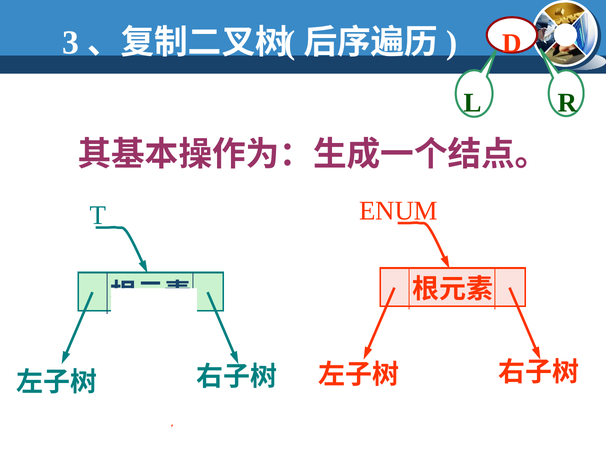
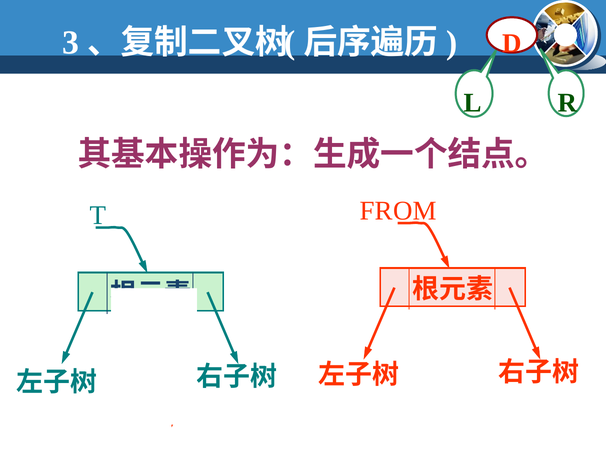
ENUM: ENUM -> FROM (398, 211)
